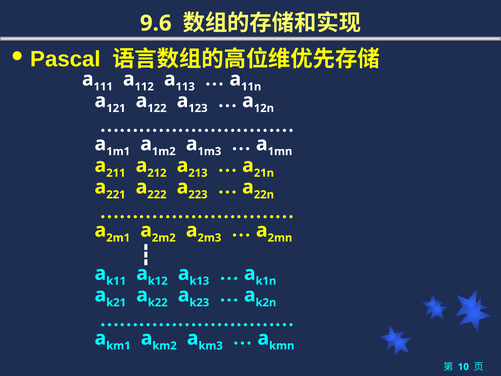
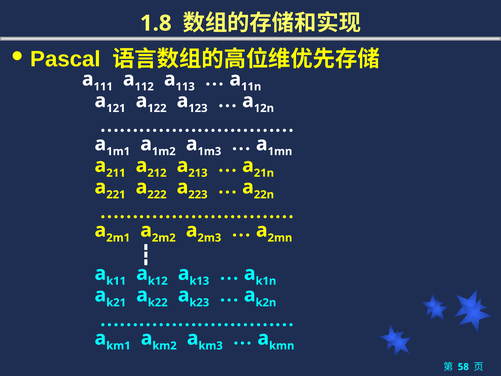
9.6: 9.6 -> 1.8 (156, 23)
10: 10 -> 58 (463, 367)
